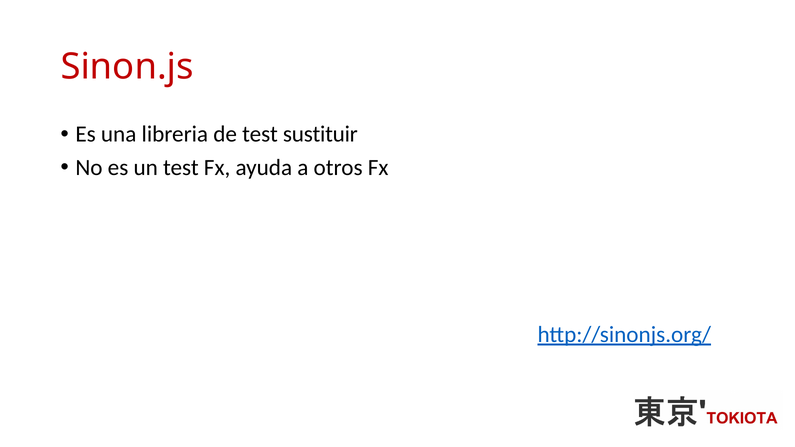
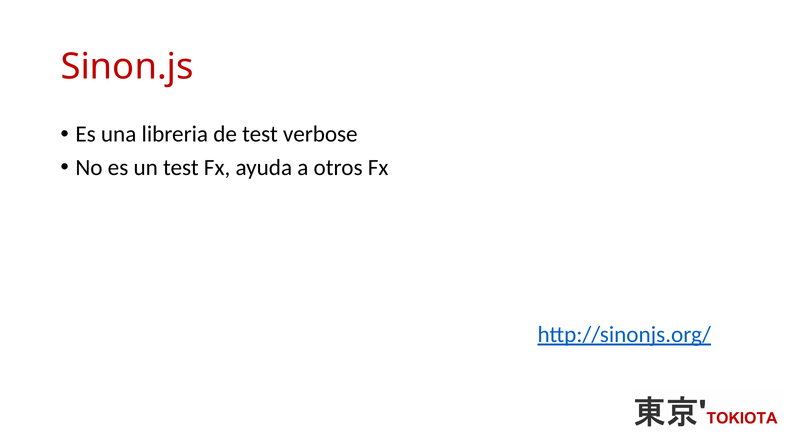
sustituir: sustituir -> verbose (320, 134)
